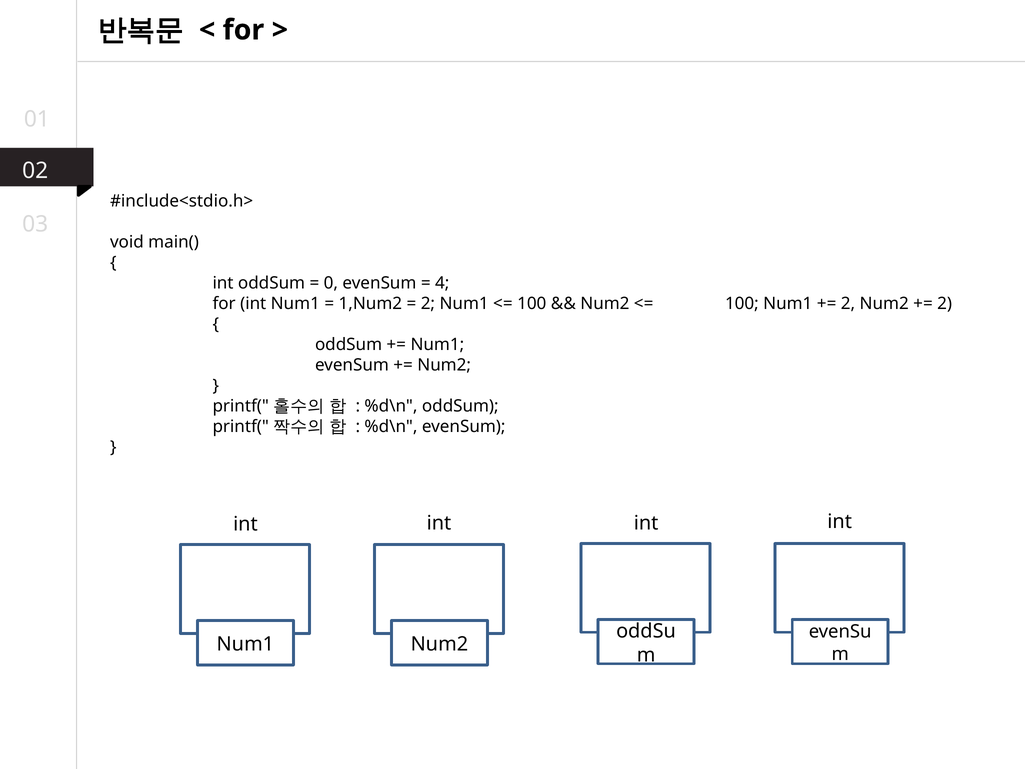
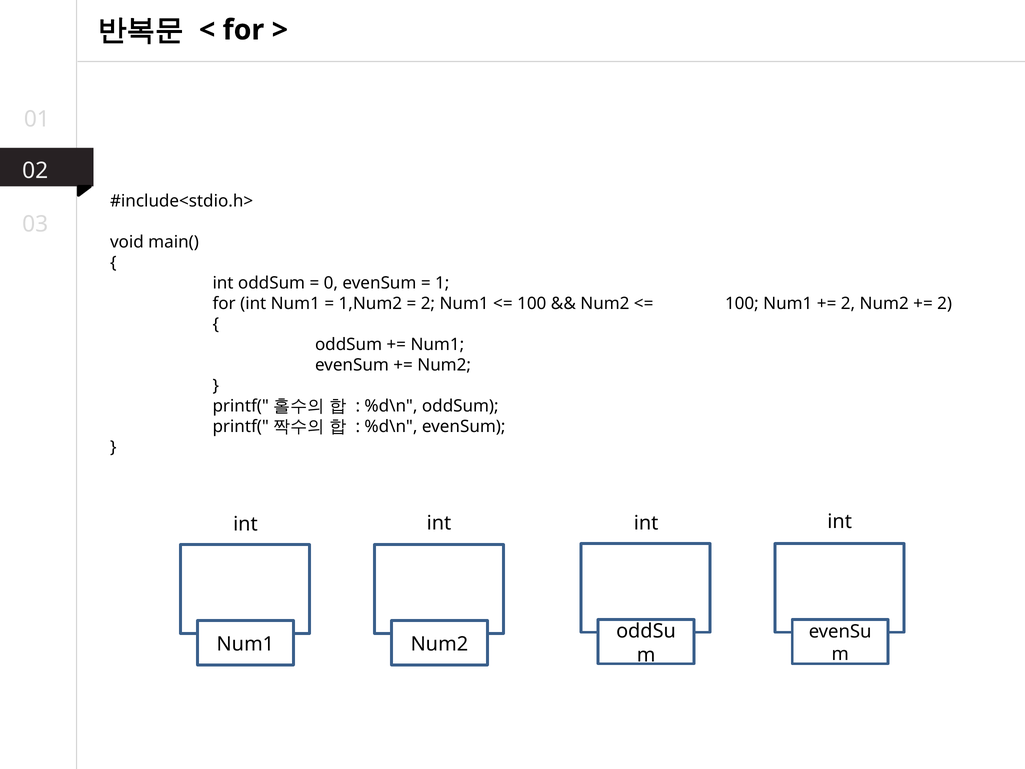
4: 4 -> 1 (442, 283)
